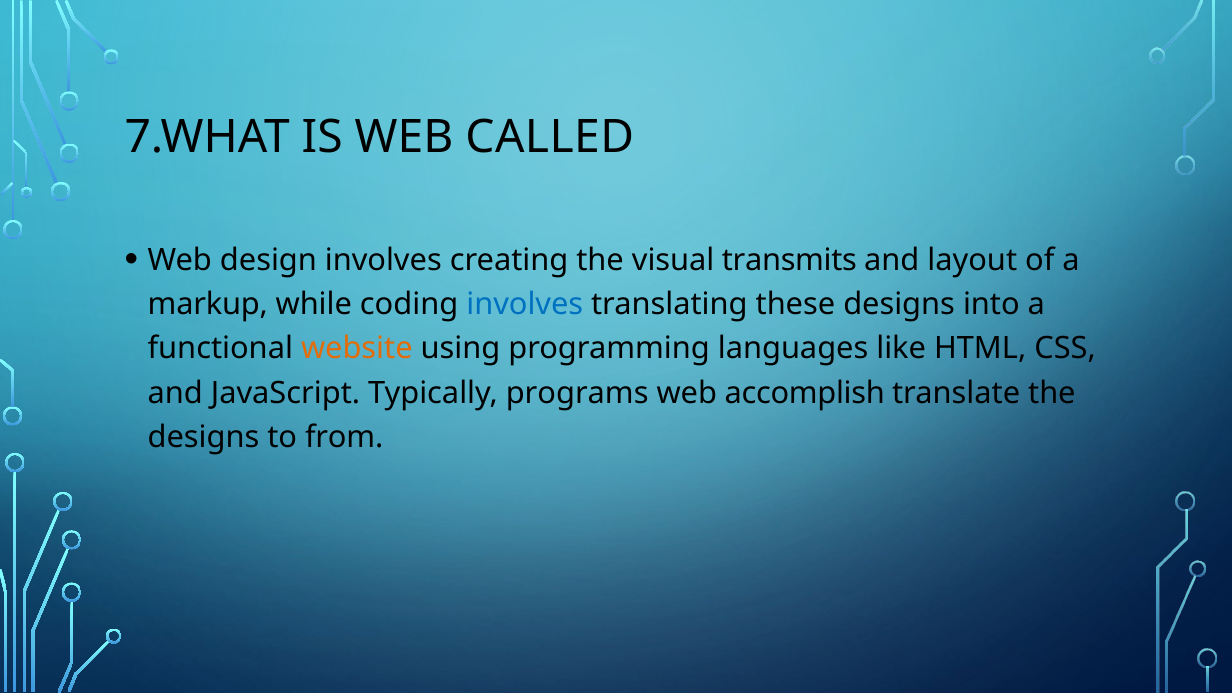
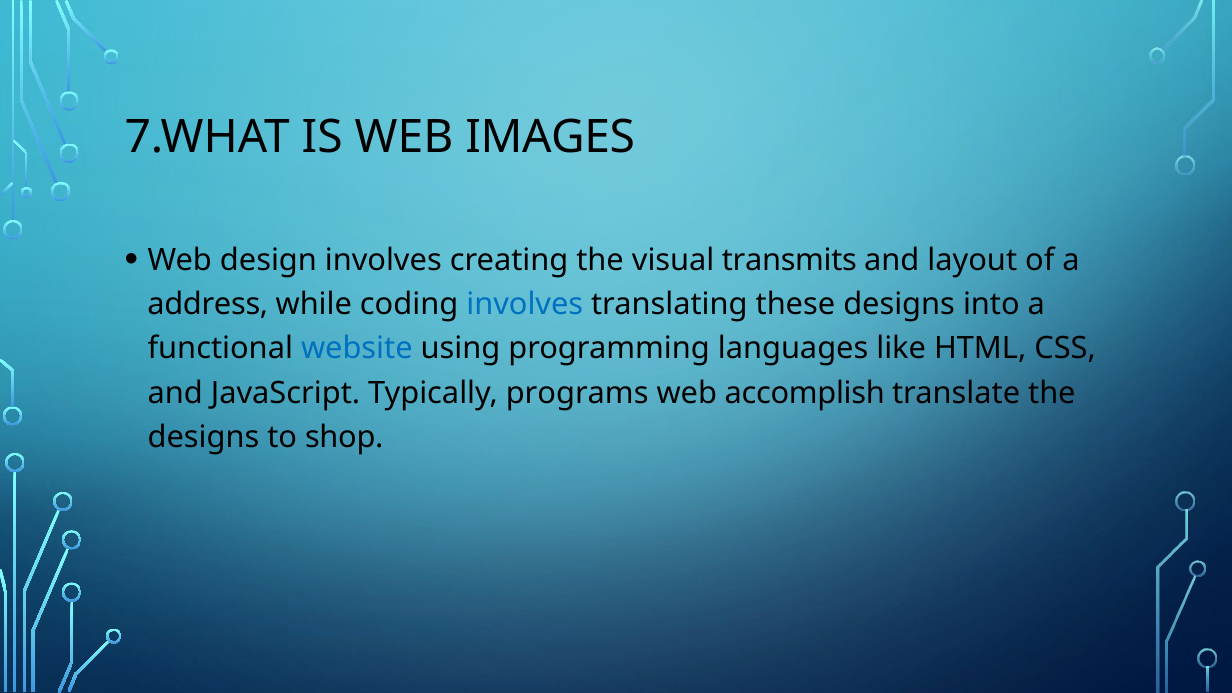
CALLED: CALLED -> IMAGES (550, 137)
markup: markup -> address (208, 304)
website colour: orange -> blue (357, 349)
from: from -> shop (344, 437)
